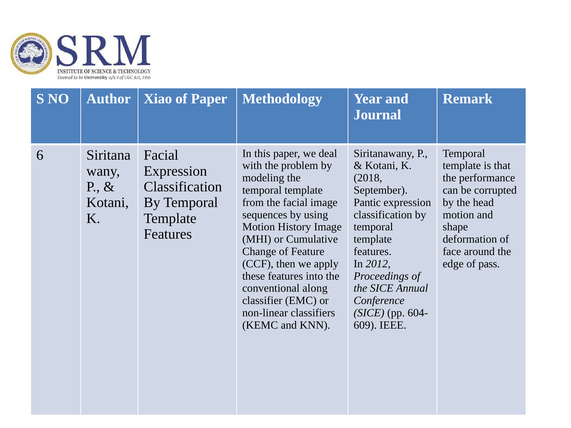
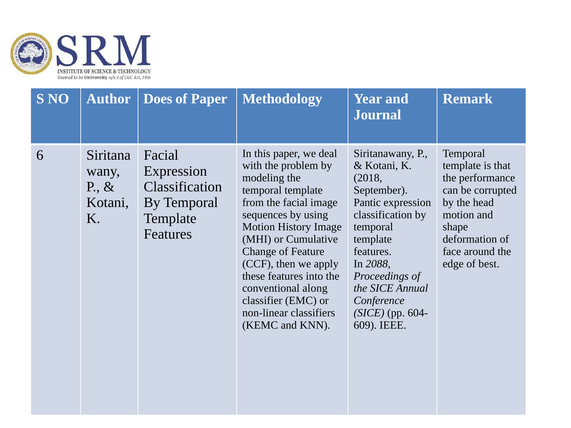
Xiao: Xiao -> Does (158, 99)
2012: 2012 -> 2088 (378, 264)
pass: pass -> best (489, 264)
